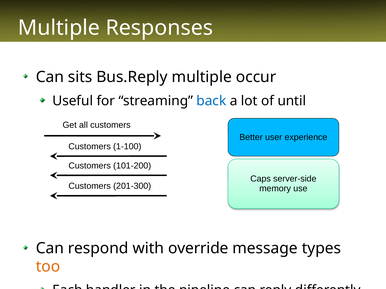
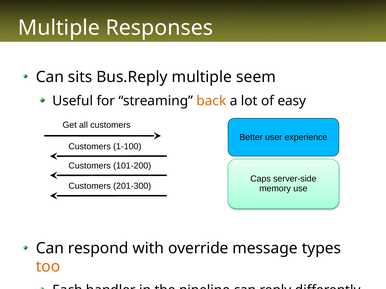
occur: occur -> seem (256, 77)
back colour: blue -> orange (211, 101)
until: until -> easy (292, 101)
